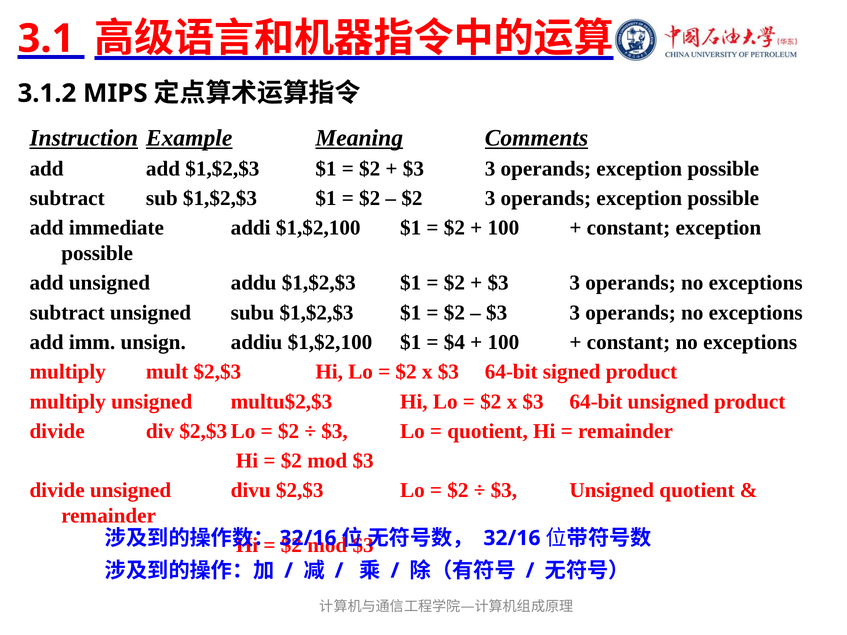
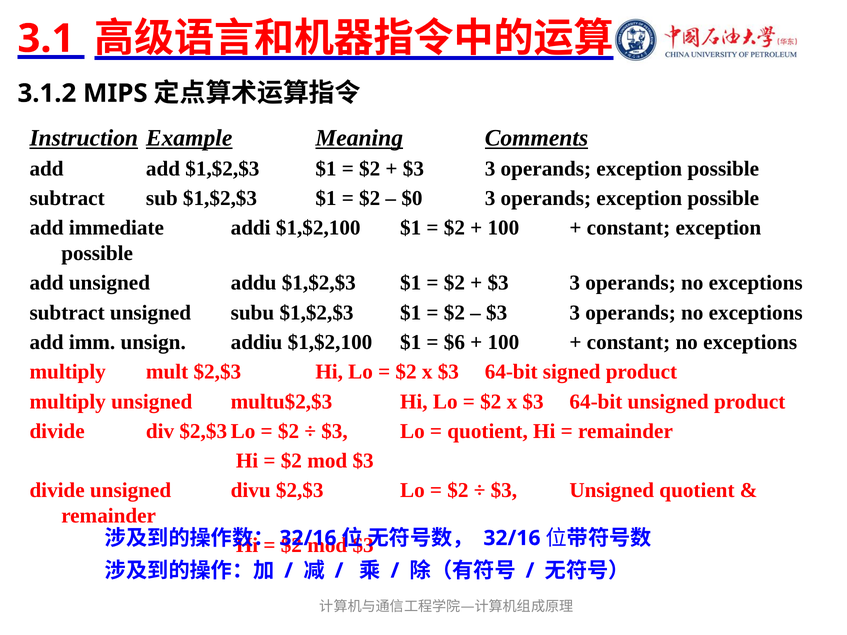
$2: $2 -> $0 (412, 198)
$4: $4 -> $6 (454, 342)
